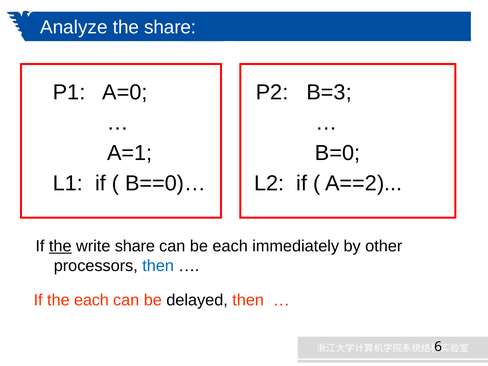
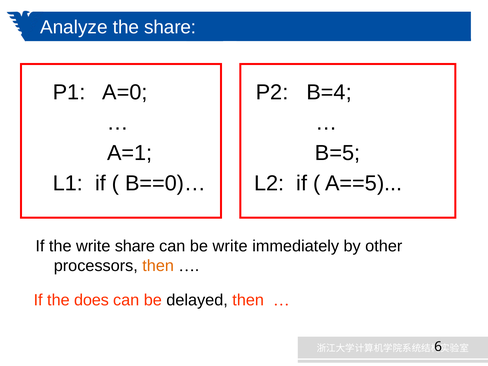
B=3: B=3 -> B=4 (329, 92)
B=0: B=0 -> B=5 (338, 153)
A==2: A==2 -> A==5 (364, 183)
the underline: present -> none (60, 246)
be each: each -> write (230, 246)
then colour: blue -> orange (158, 266)
the each: each -> does (91, 300)
